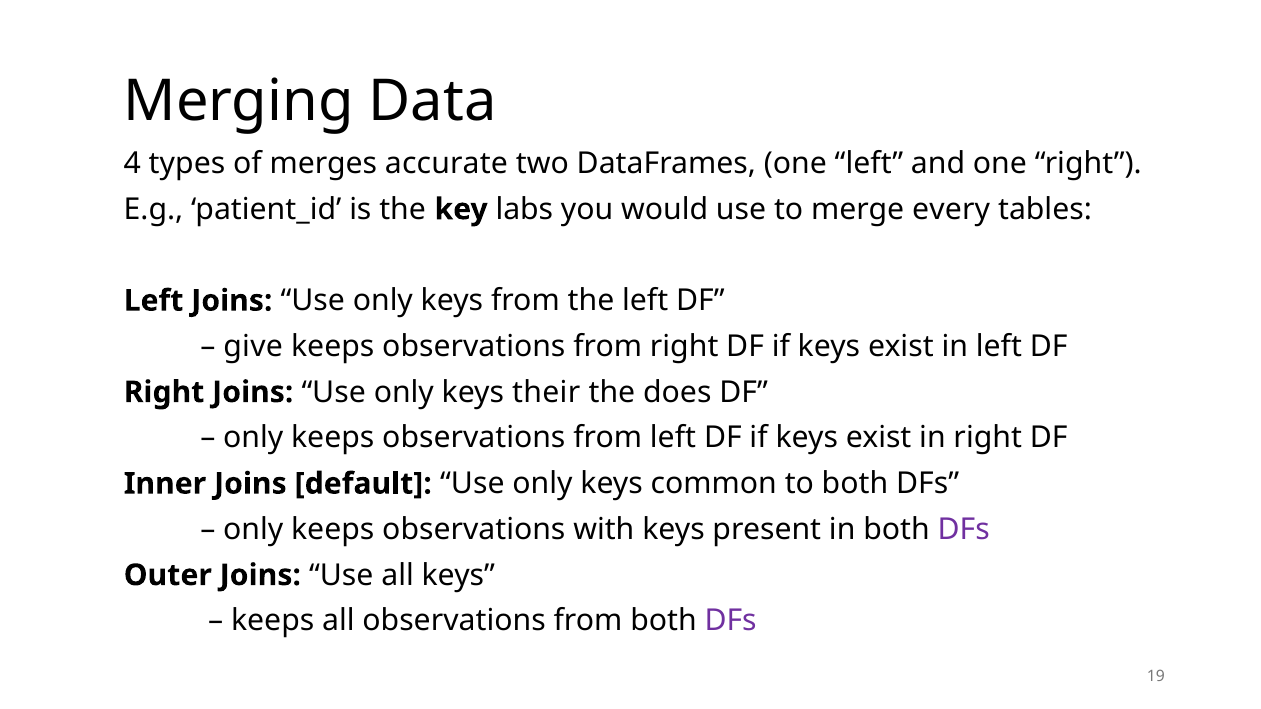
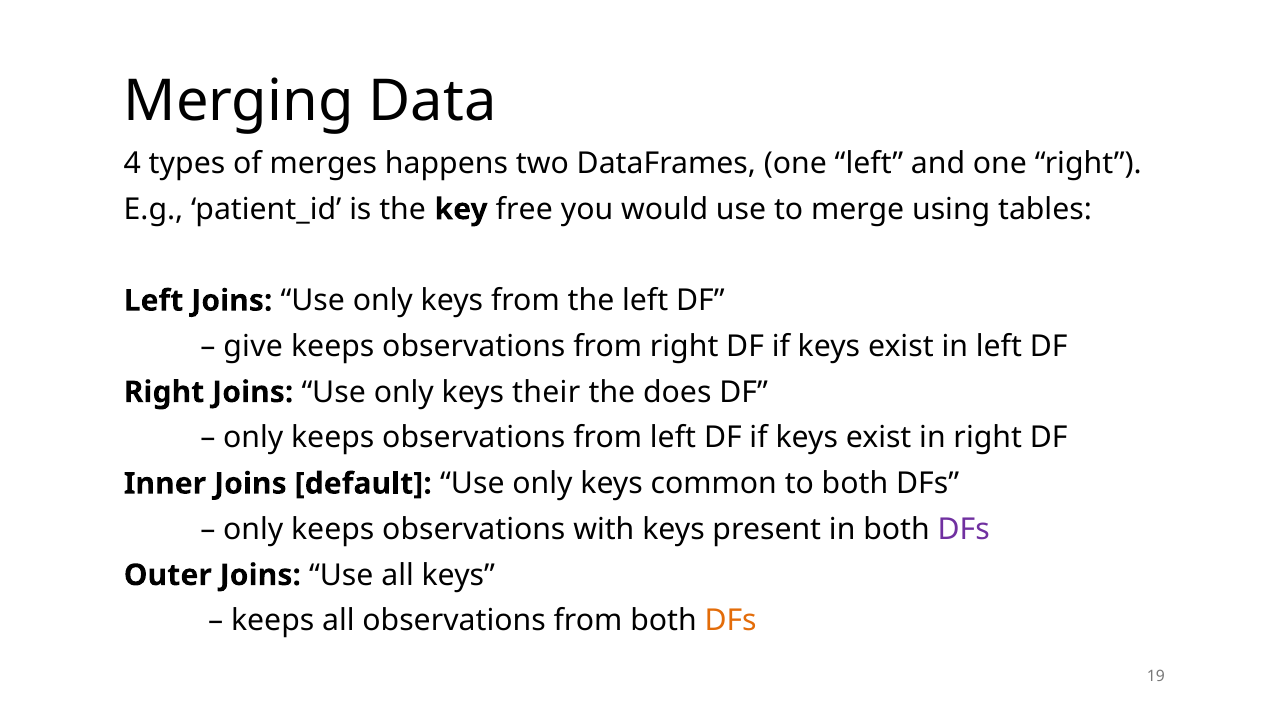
accurate: accurate -> happens (446, 164)
labs: labs -> free (524, 209)
every: every -> using (951, 209)
DFs colour: purple -> orange (731, 621)
